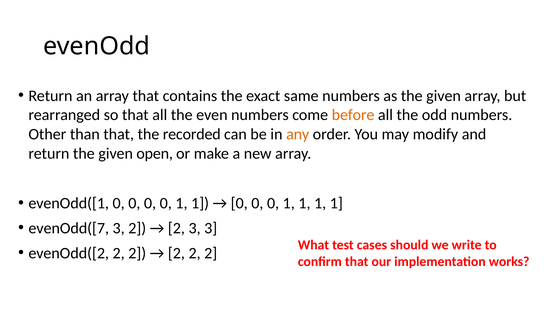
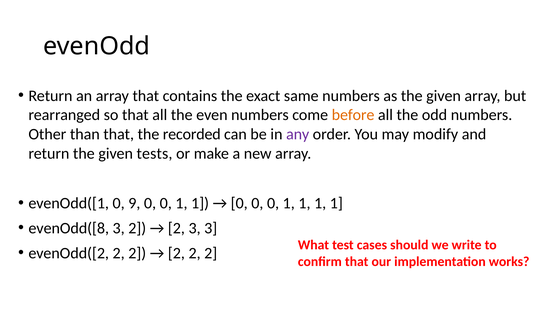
any colour: orange -> purple (298, 134)
open: open -> tests (154, 153)
evenOdd([1 0 0: 0 -> 9 (134, 203)
evenOdd([7: evenOdd([7 -> evenOdd([8 (69, 228)
